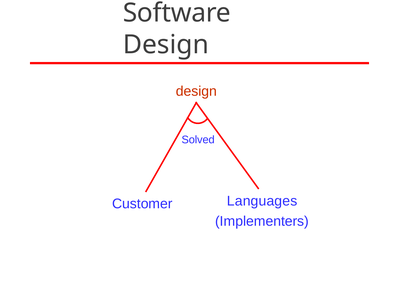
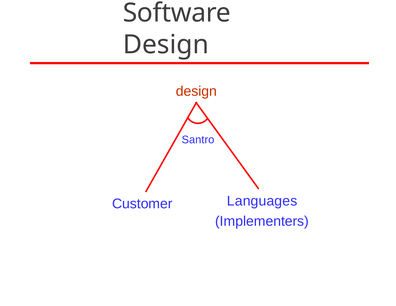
Solved: Solved -> Santro (198, 140)
